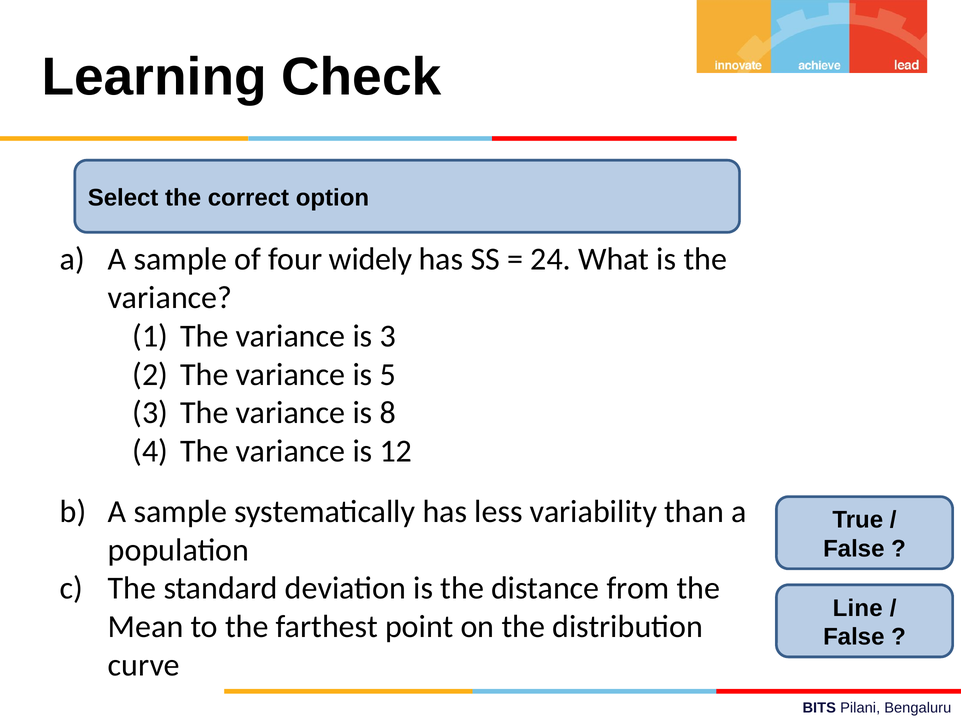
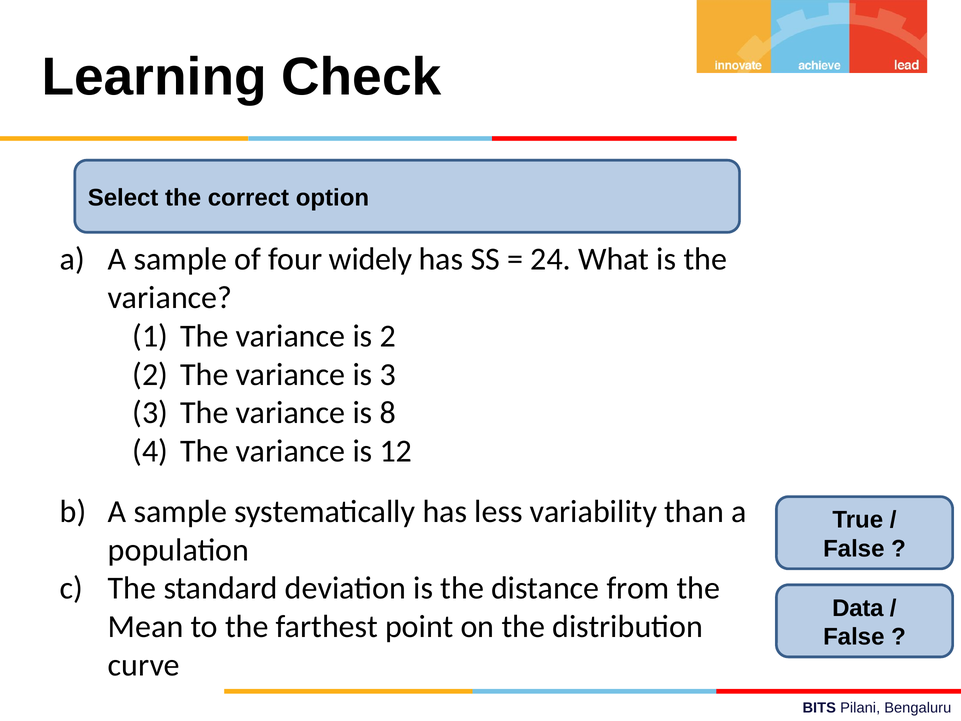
is 3: 3 -> 2 (388, 336)
is 5: 5 -> 3 (388, 374)
Line: Line -> Data (858, 608)
